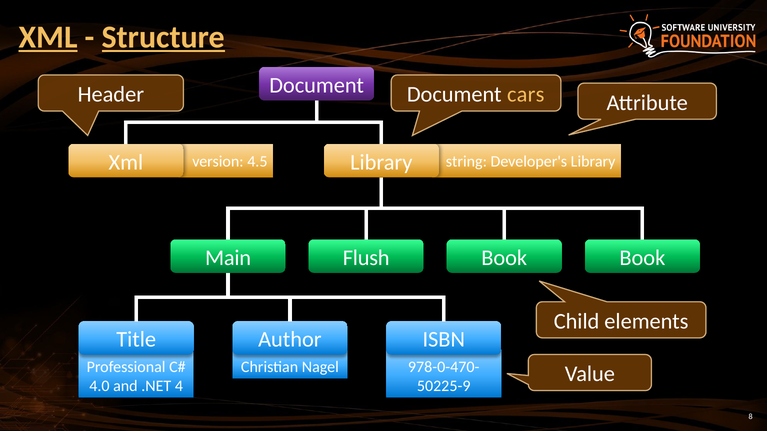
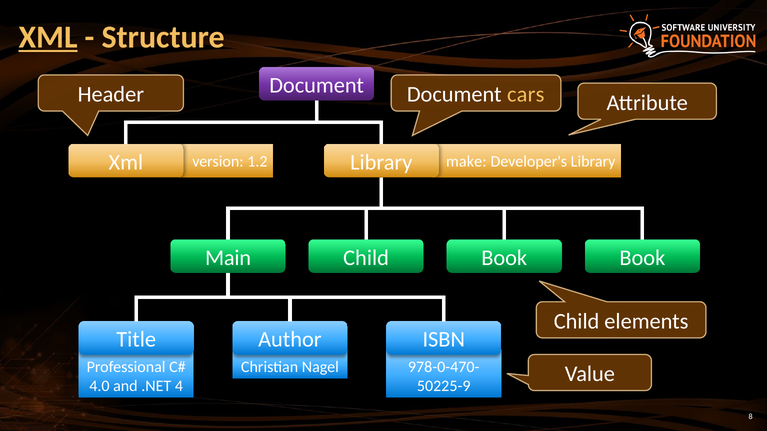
Structure underline: present -> none (163, 37)
4.5: 4.5 -> 1.2 (257, 162)
string: string -> make (466, 162)
Flush: Flush -> Child (366, 258)
